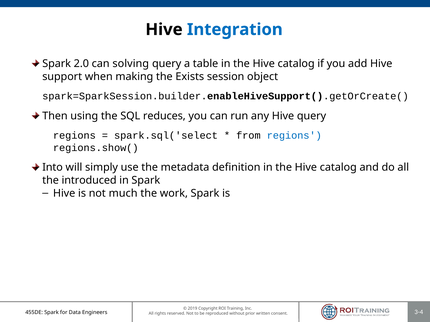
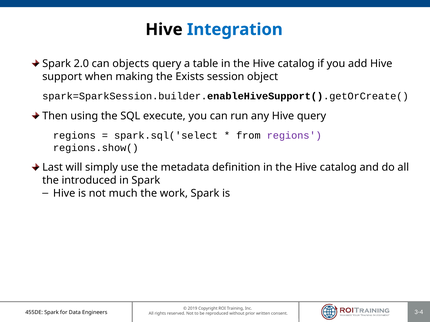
solving: solving -> objects (131, 64)
reduces: reduces -> execute (164, 116)
regions colour: blue -> purple (294, 136)
Into: Into -> Last (53, 168)
